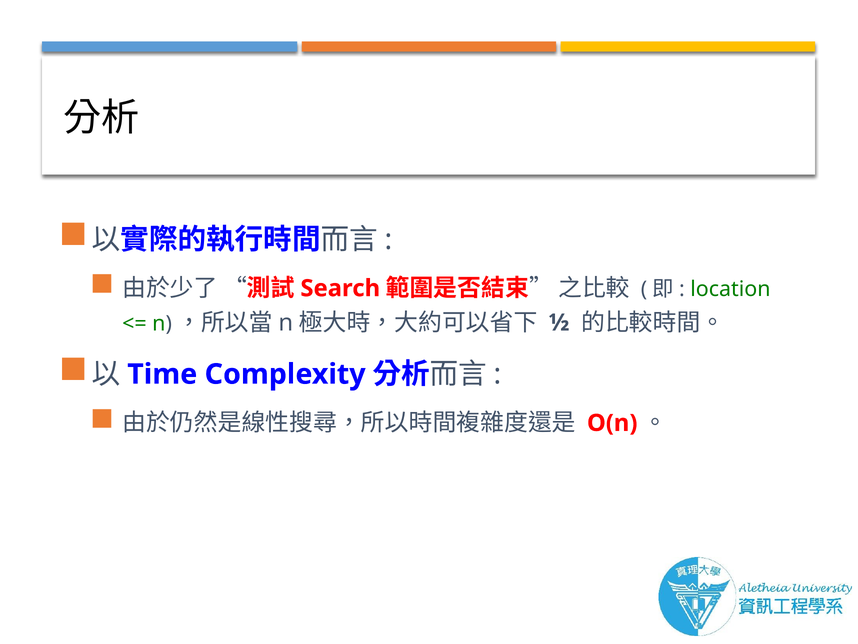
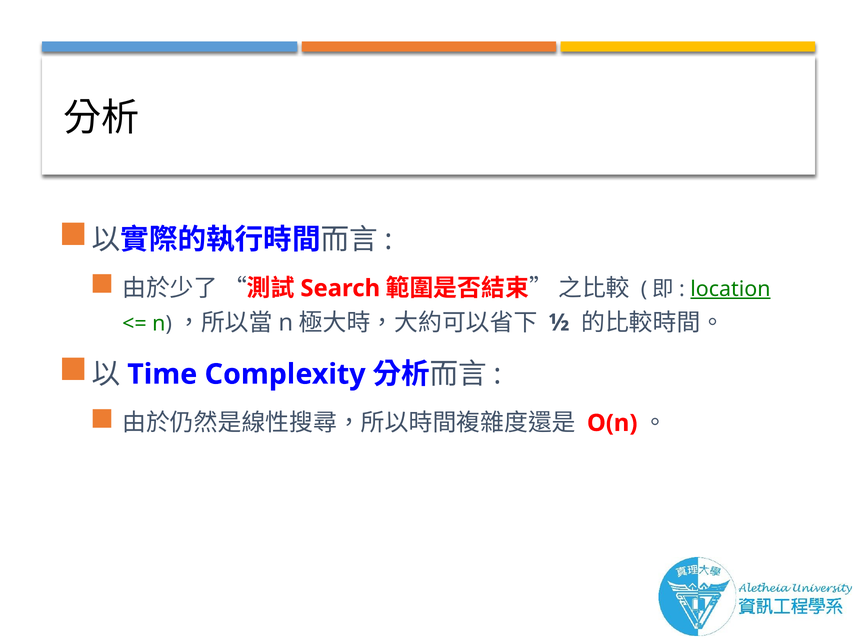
location underline: none -> present (730, 289)
